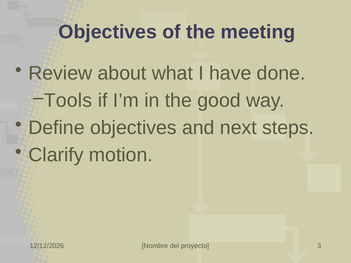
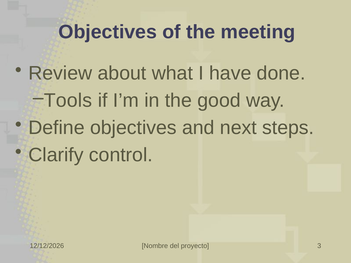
motion: motion -> control (121, 155)
